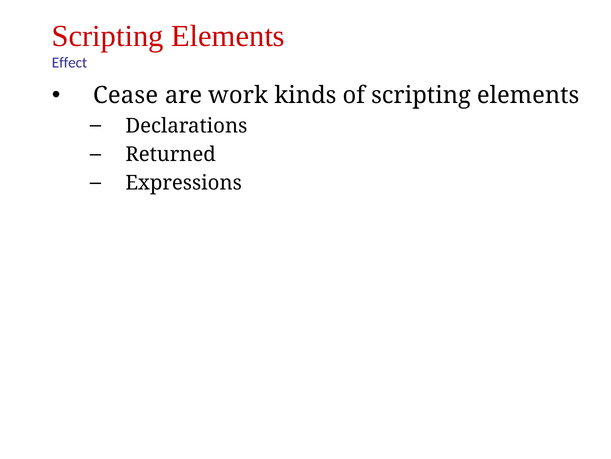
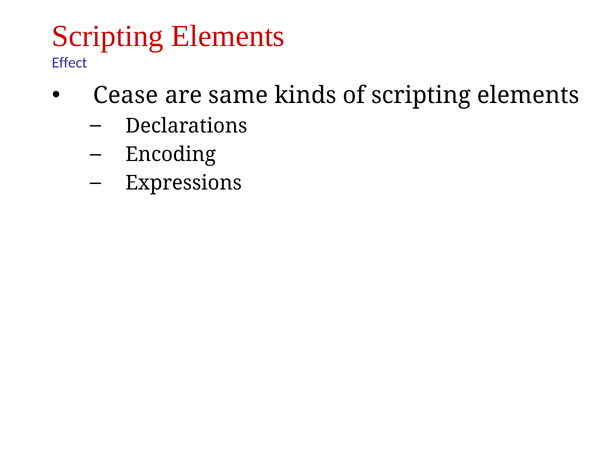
work: work -> same (238, 95)
Returned: Returned -> Encoding (171, 154)
